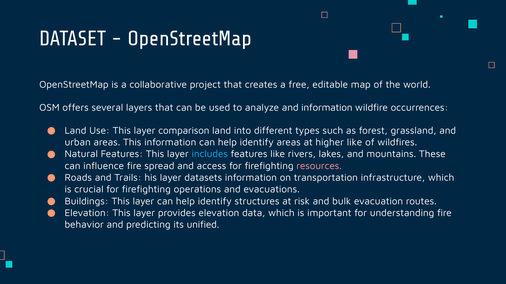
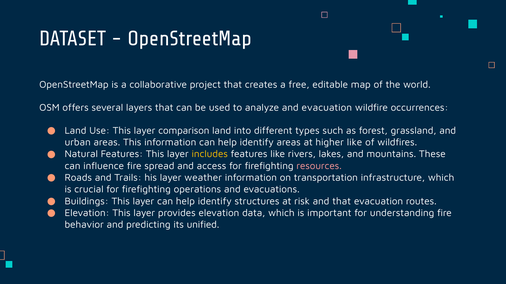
and information: information -> evacuation (327, 108)
includes colour: light blue -> yellow (210, 154)
datasets: datasets -> weather (203, 178)
and bulk: bulk -> that (342, 202)
